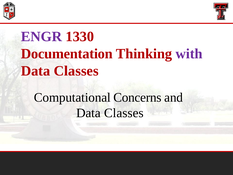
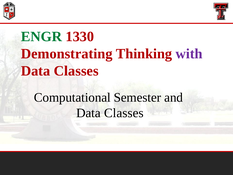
ENGR colour: purple -> green (41, 37)
Documentation: Documentation -> Demonstrating (67, 54)
Concerns: Concerns -> Semester (137, 97)
